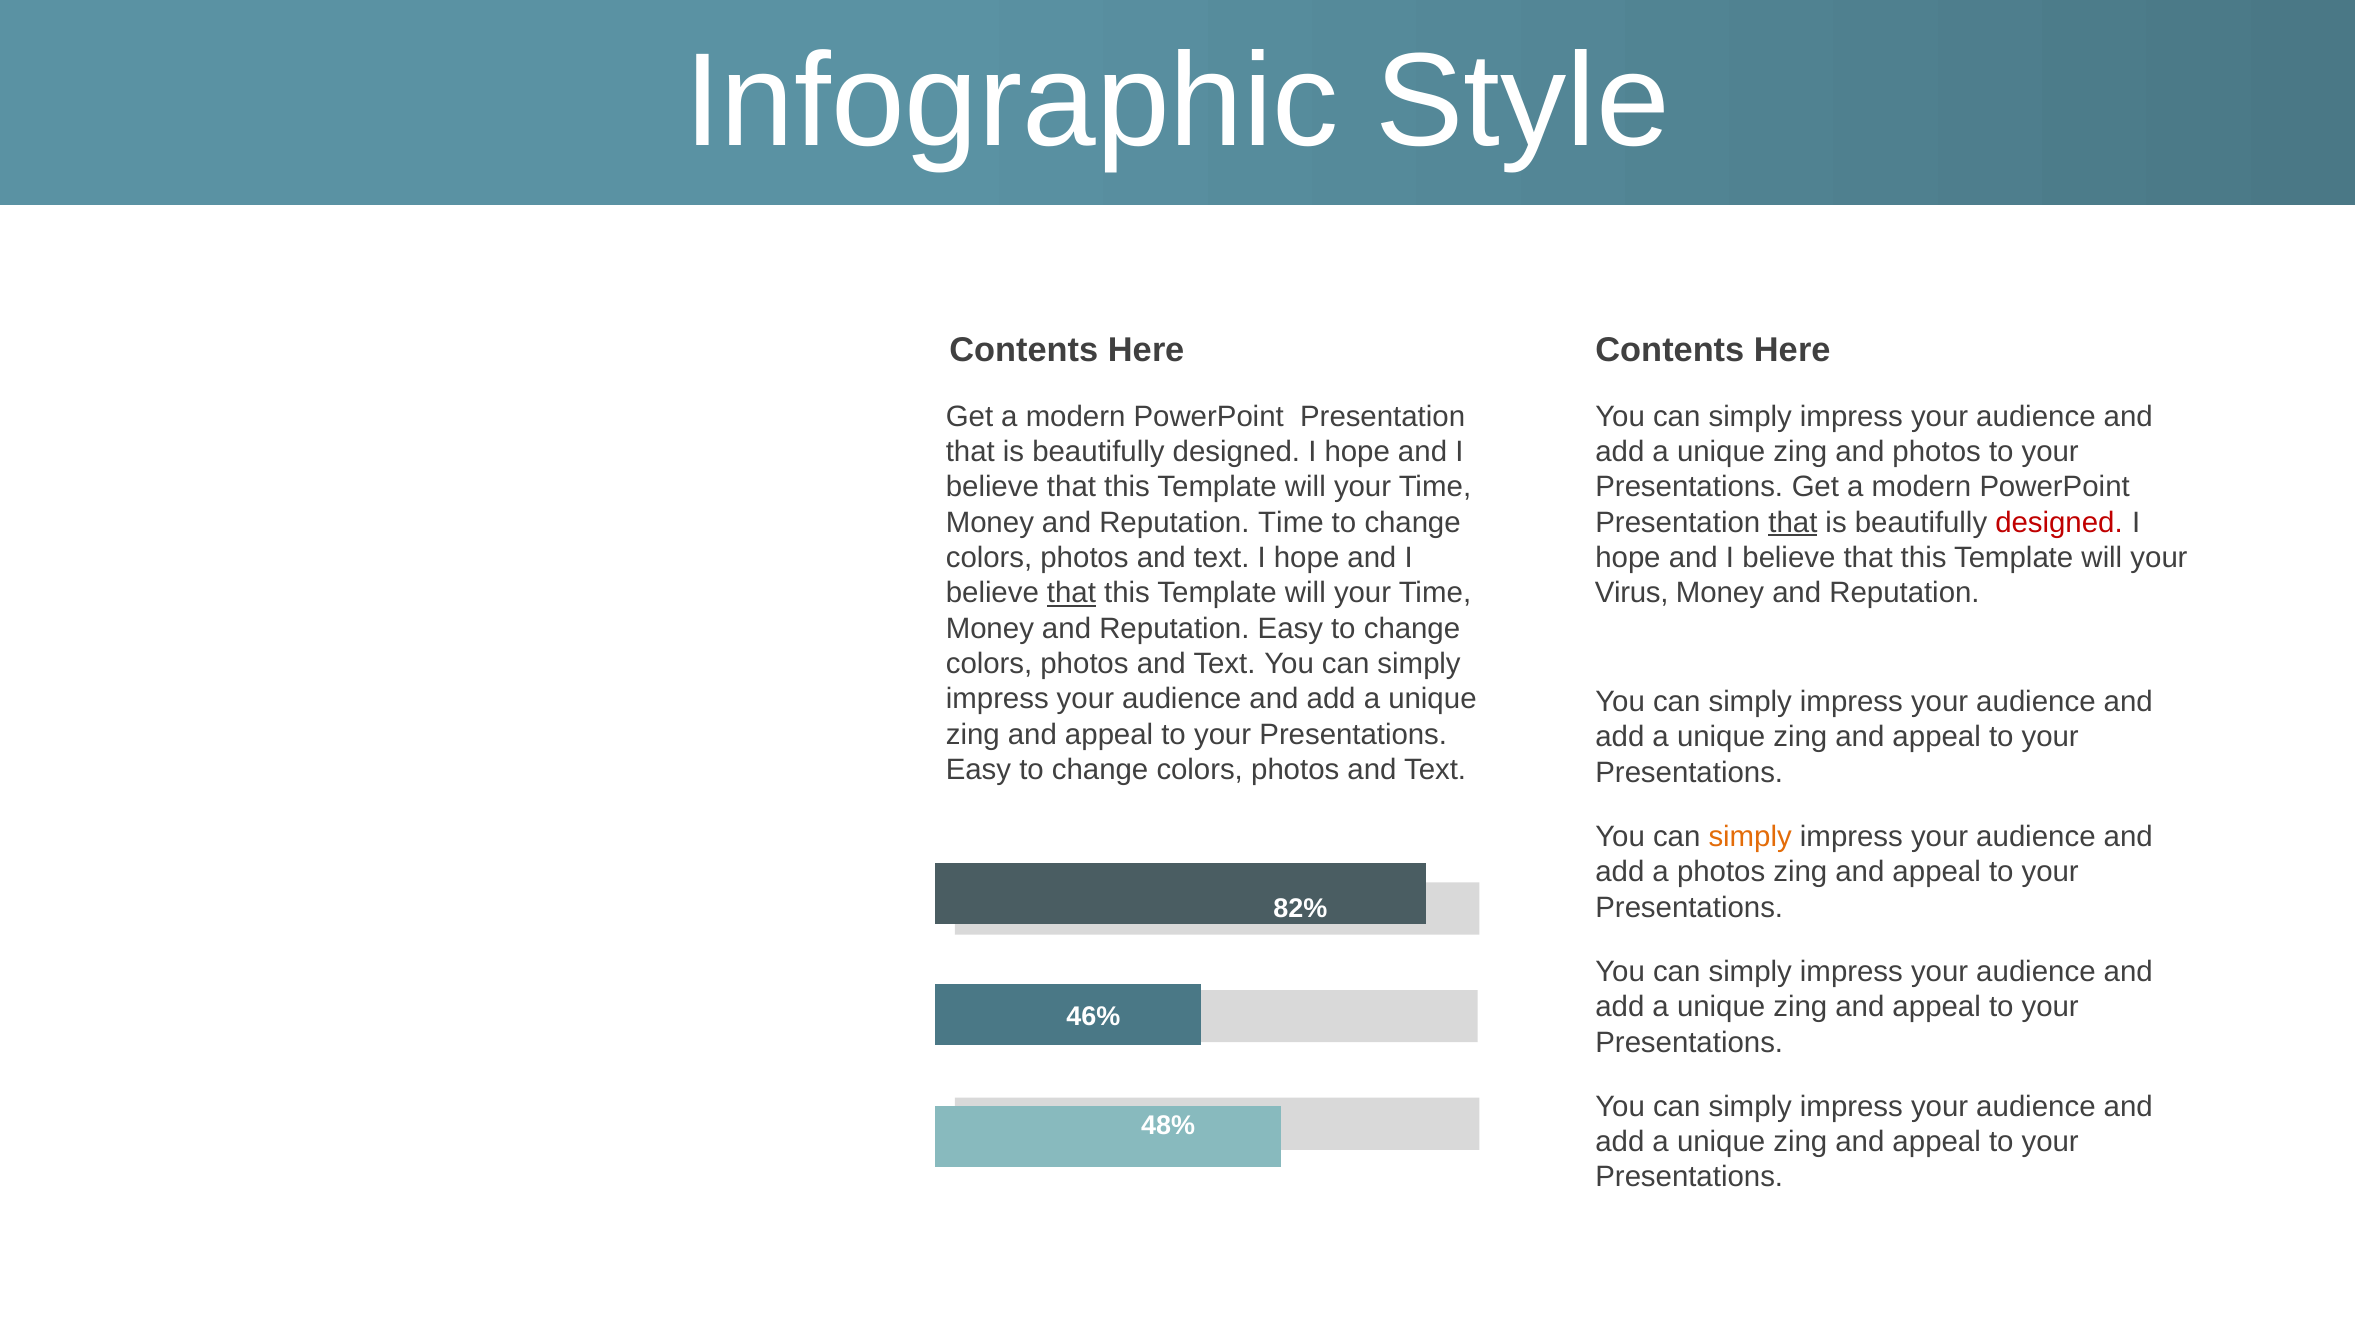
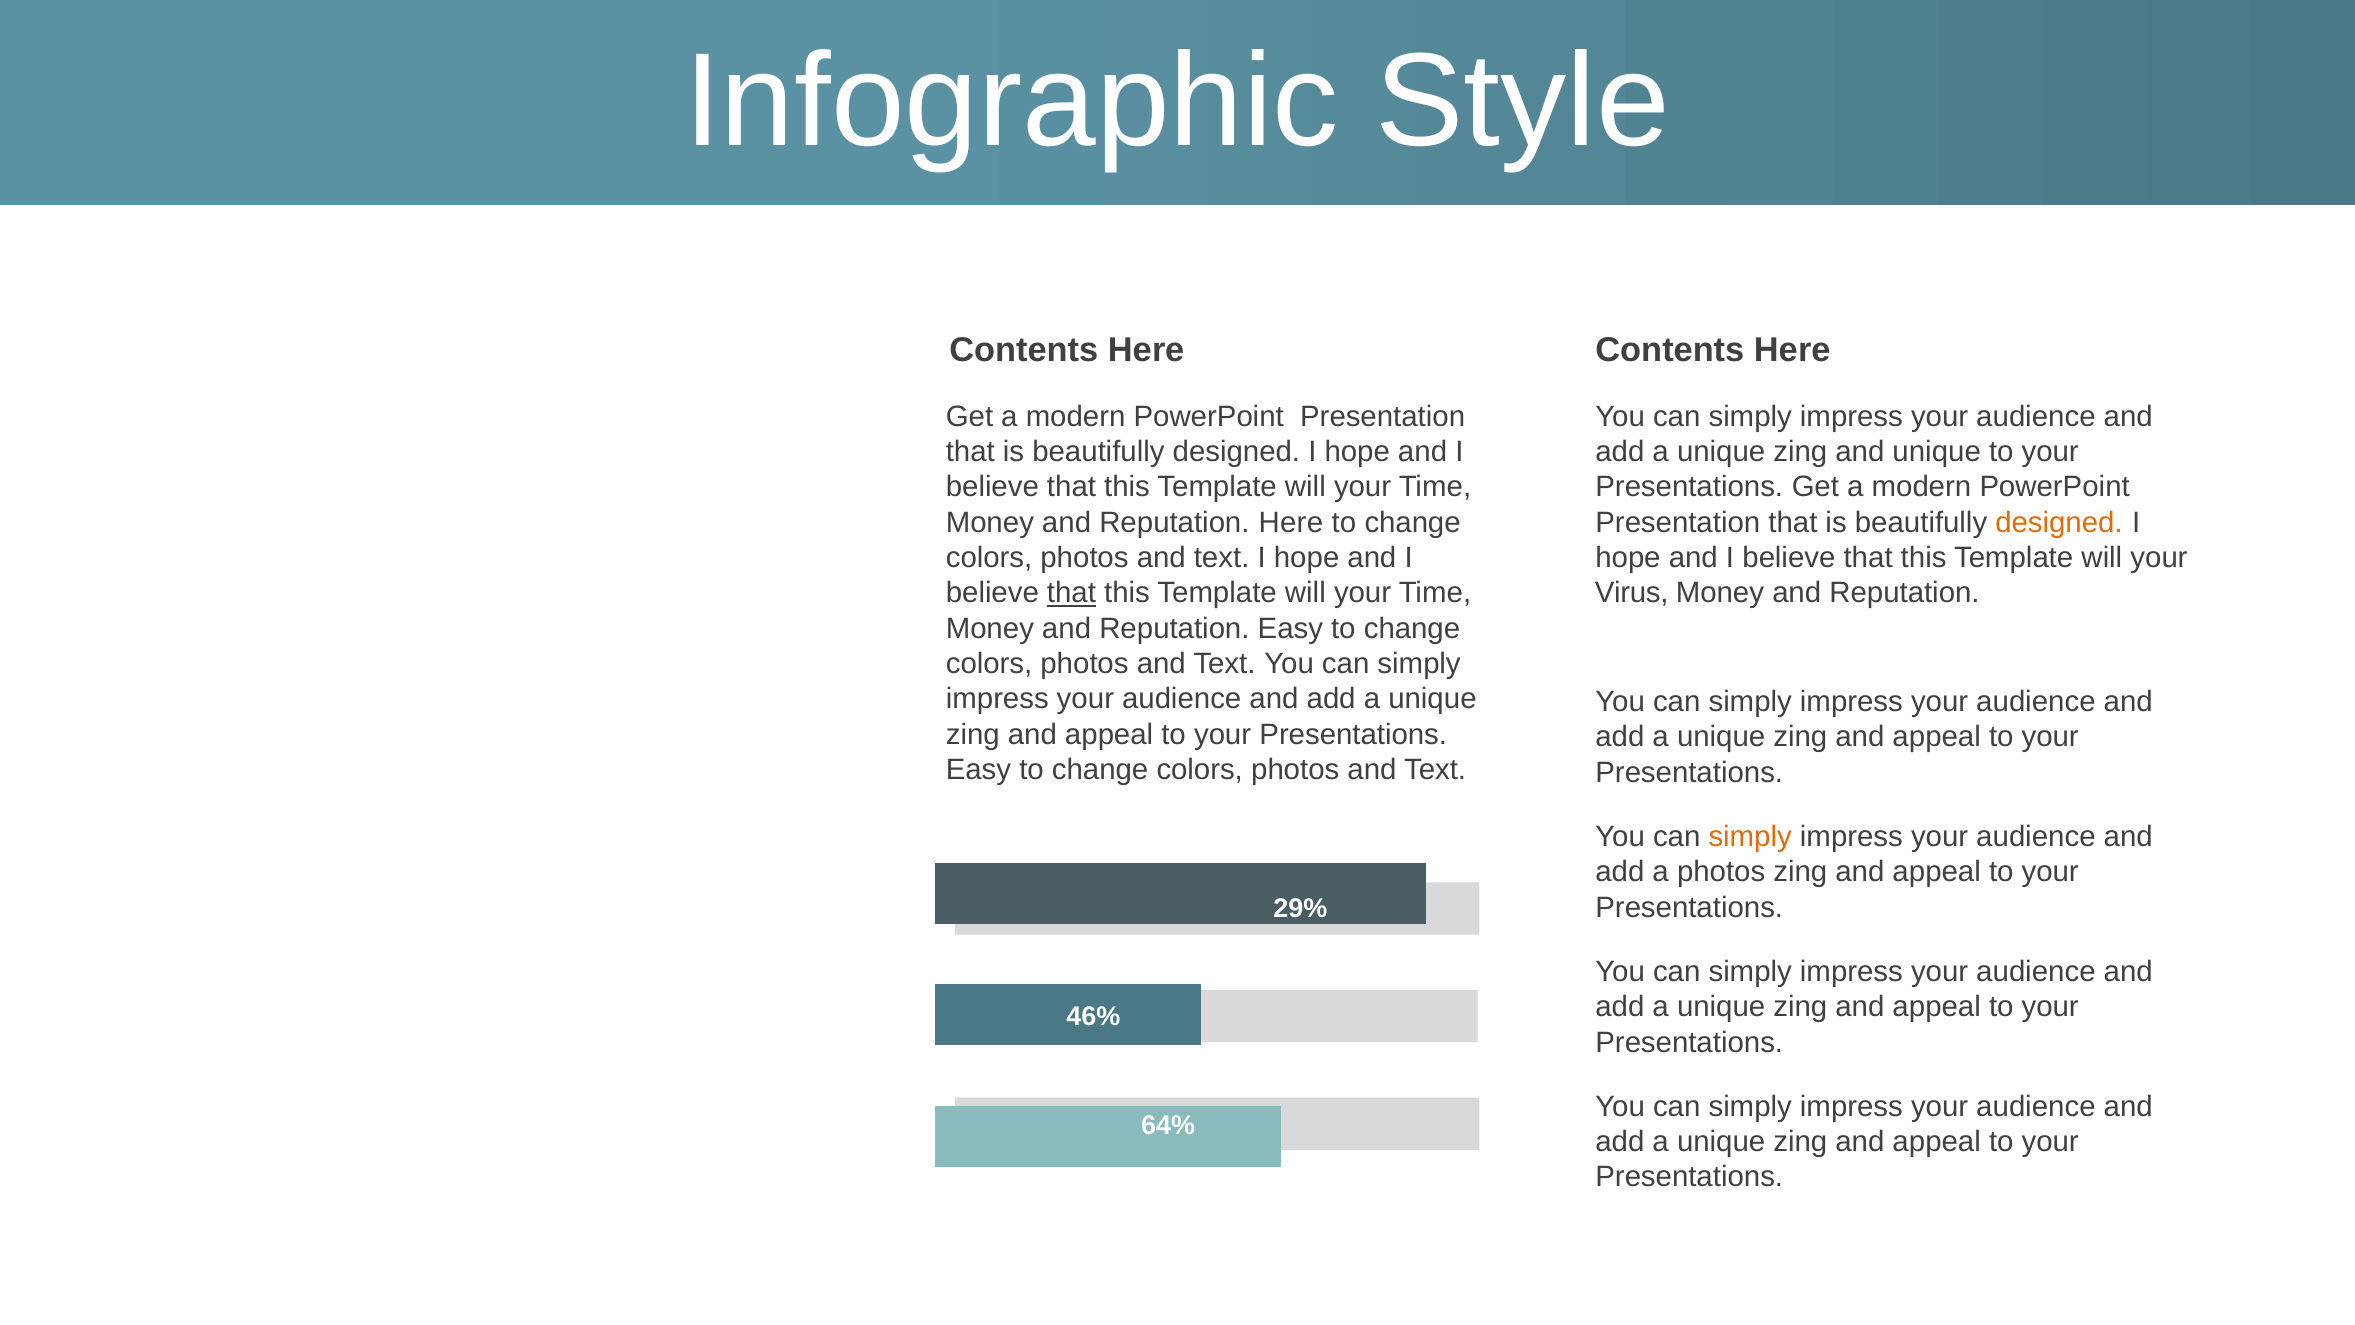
and photos: photos -> unique (1937, 452)
Reputation Time: Time -> Here (1291, 522)
that underline: present -> none (1793, 522)
designed colour: red -> orange (2059, 522)
82%: 82% -> 29% (1300, 908)
48%: 48% -> 64% (1168, 1125)
